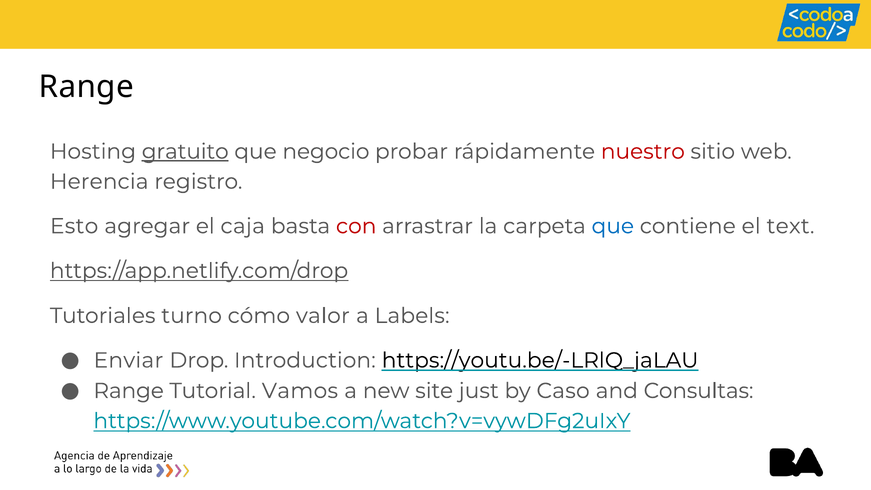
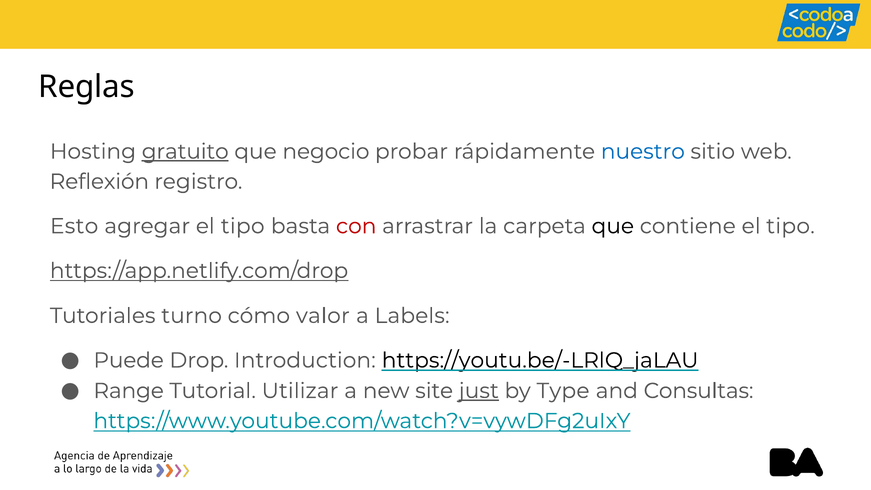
Range: Range -> Reglas (87, 87)
nuestro colour: red -> blue (643, 152)
Herencia: Herencia -> Reflexión (99, 182)
agregar el caja: caja -> tipo (243, 226)
que colour: blue -> black (613, 226)
contiene el text: text -> tipo (791, 226)
Enviar: Enviar -> Puede (129, 360)
Vamos: Vamos -> Utilizar (300, 391)
just underline: none -> present (479, 391)
Caso: Caso -> Type (563, 391)
